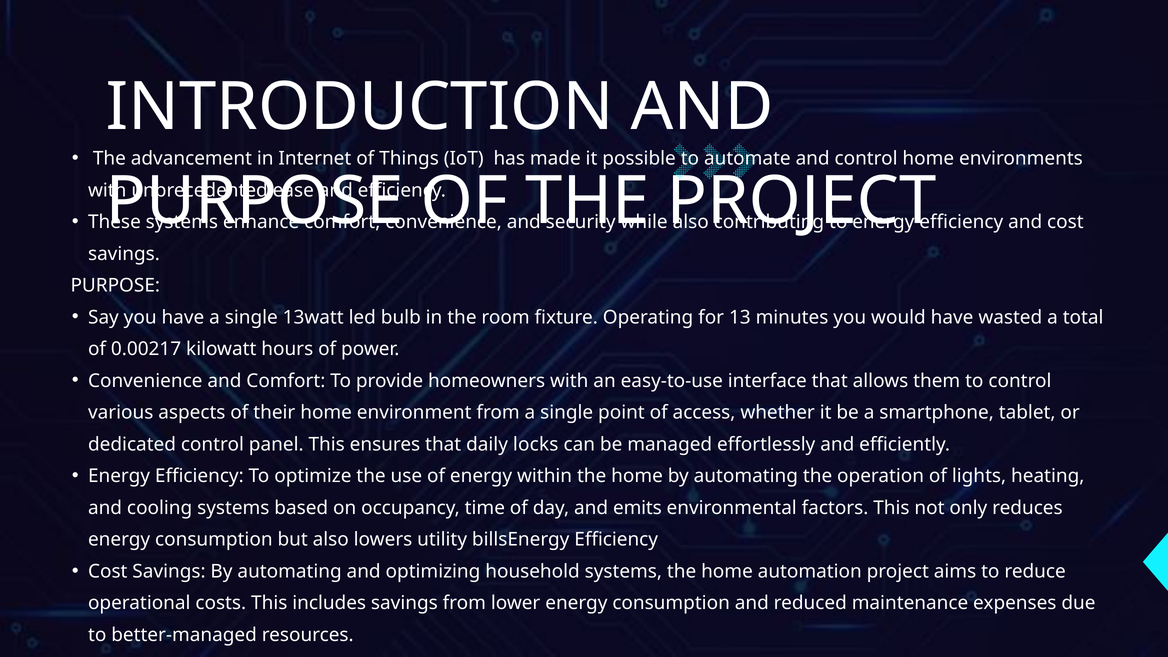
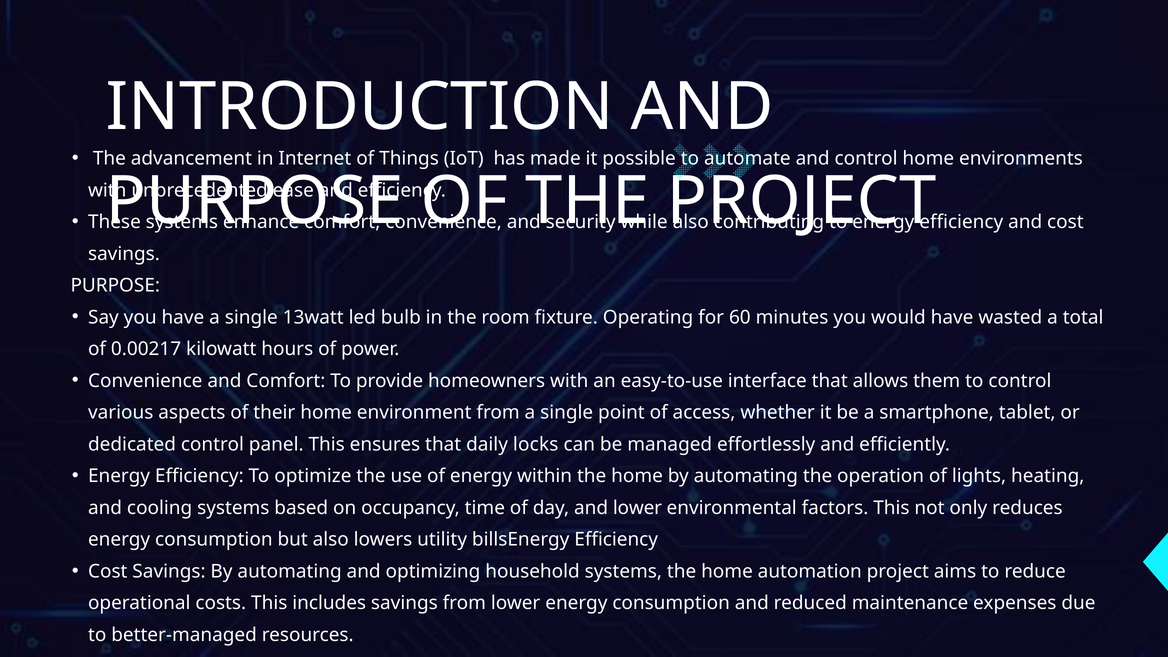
13: 13 -> 60 (740, 317)
and emits: emits -> lower (637, 508)
